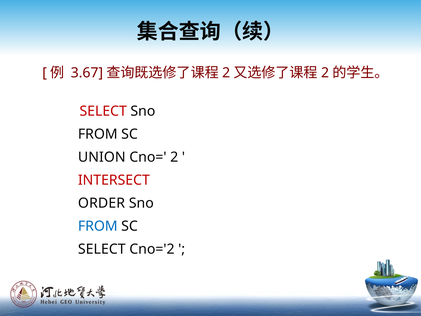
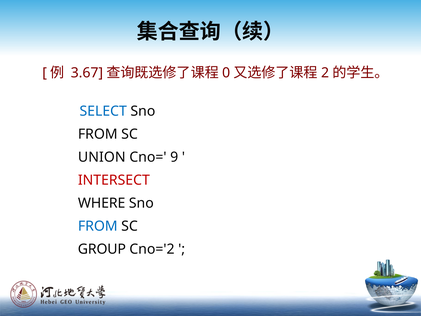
2: 2 -> 0 (226, 73)
SELECT colour: red -> blue (103, 111)
Cno= 2: 2 -> 9 (174, 157)
ORDER: ORDER -> WHERE (102, 203)
SELECT: SELECT -> GROUP (102, 249)
